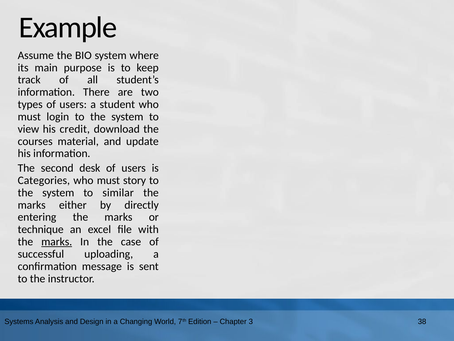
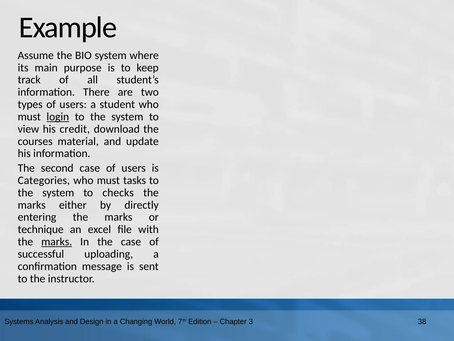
login underline: none -> present (58, 117)
second desk: desk -> case (90, 168)
story: story -> tasks (135, 180)
similar: similar -> checks (118, 192)
